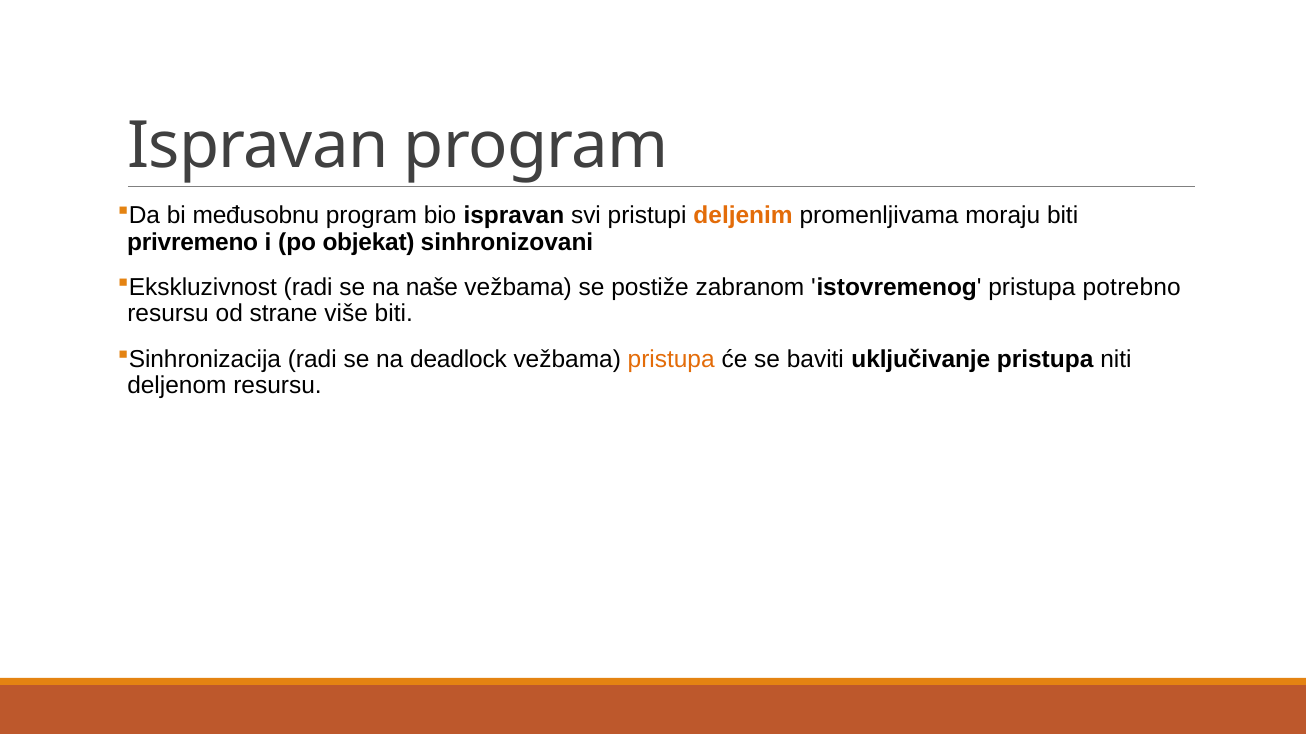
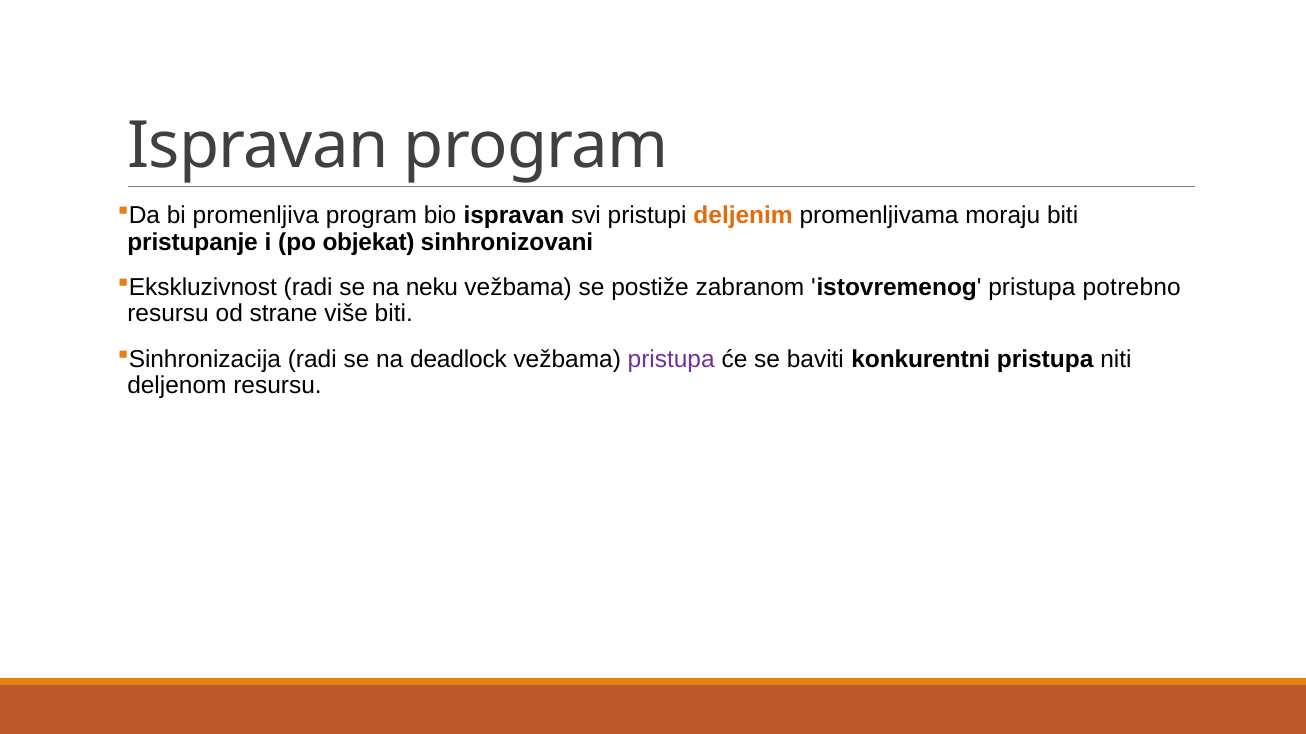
međusobnu: međusobnu -> promenljiva (256, 216)
privremeno: privremeno -> pristupanje (193, 242)
naše: naše -> neku (432, 288)
pristupa colour: orange -> purple (671, 360)
uključivanje: uključivanje -> konkurentni (921, 360)
